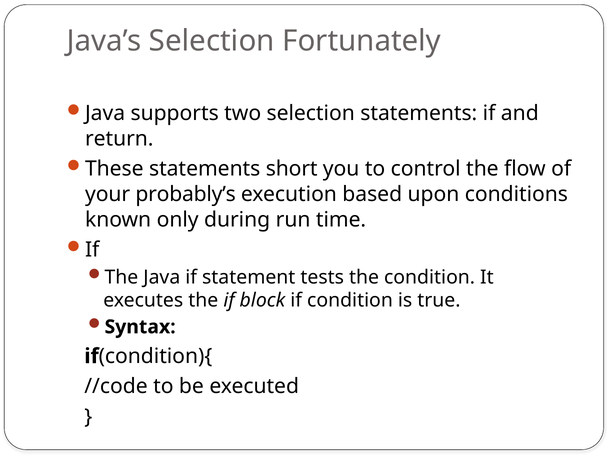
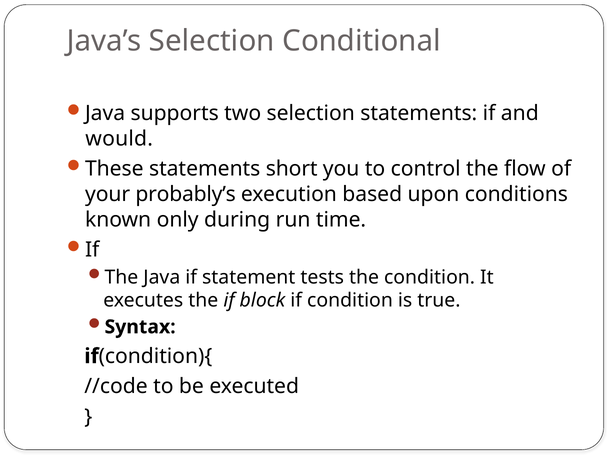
Fortunately: Fortunately -> Conditional (362, 41)
return: return -> would (119, 139)
